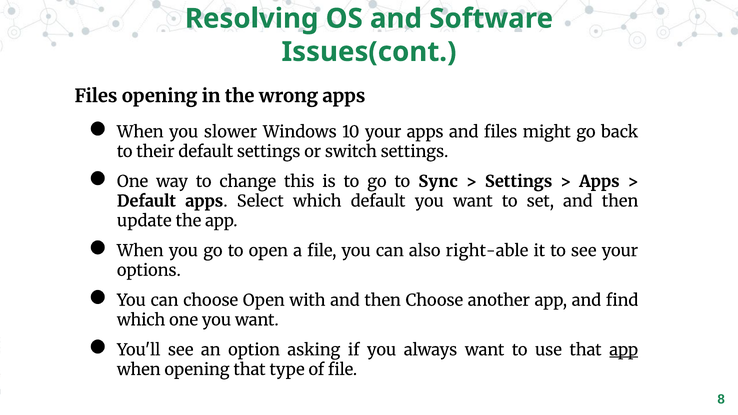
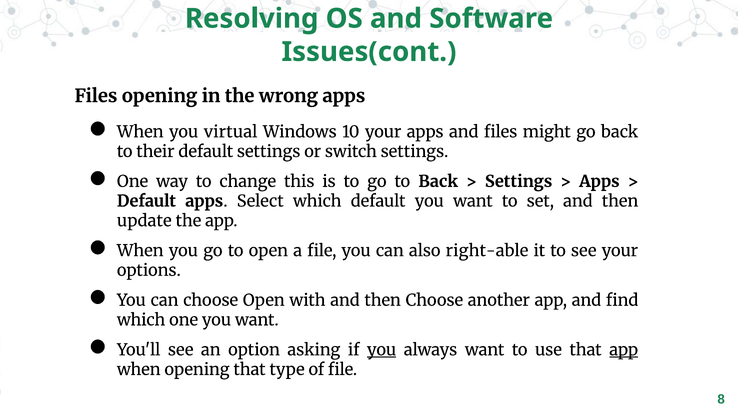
slower: slower -> virtual (231, 132)
to Sync: Sync -> Back (438, 182)
you underline: none -> present (382, 350)
